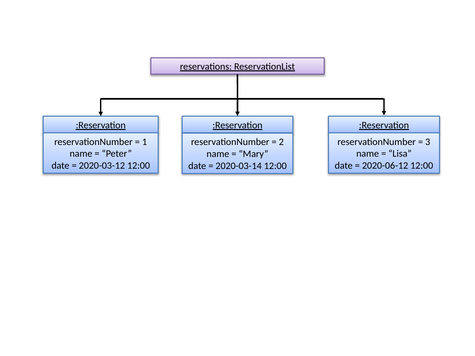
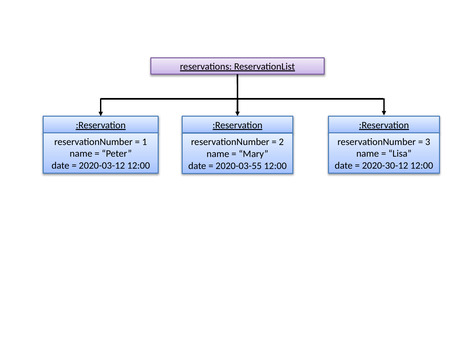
2020-06-12: 2020-06-12 -> 2020-30-12 (385, 166)
2020-03-14: 2020-03-14 -> 2020-03-55 (239, 166)
